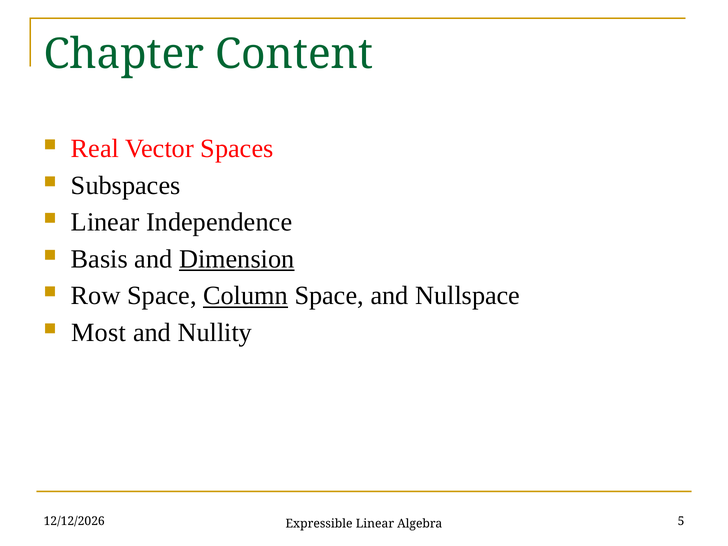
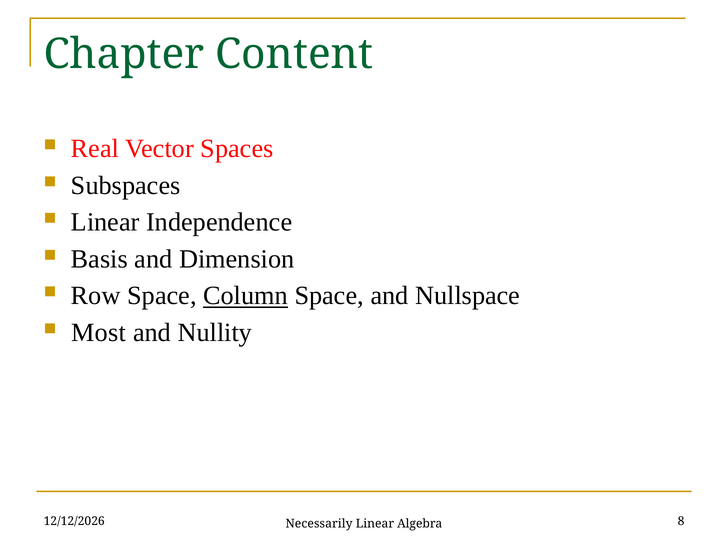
Dimension underline: present -> none (237, 259)
Expressible: Expressible -> Necessarily (319, 524)
5: 5 -> 8 (681, 521)
